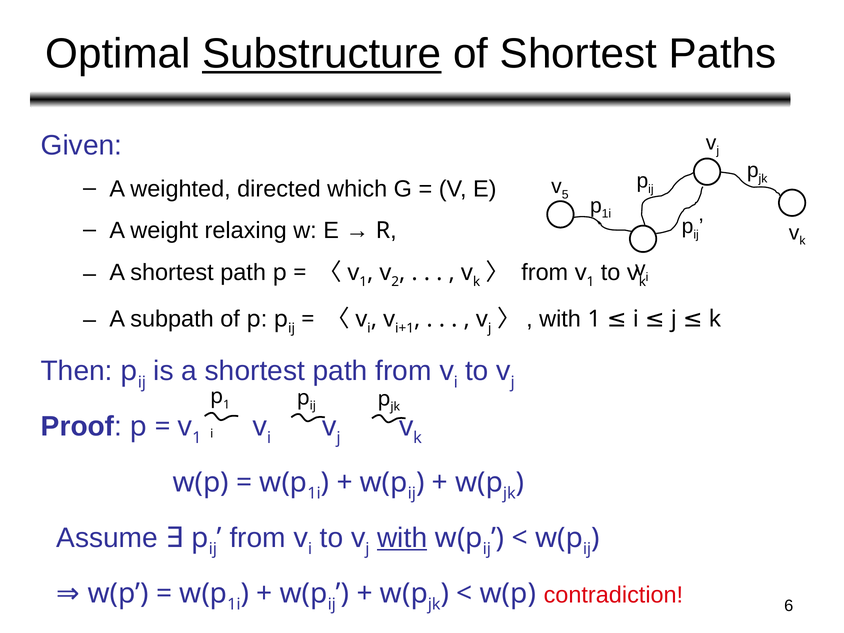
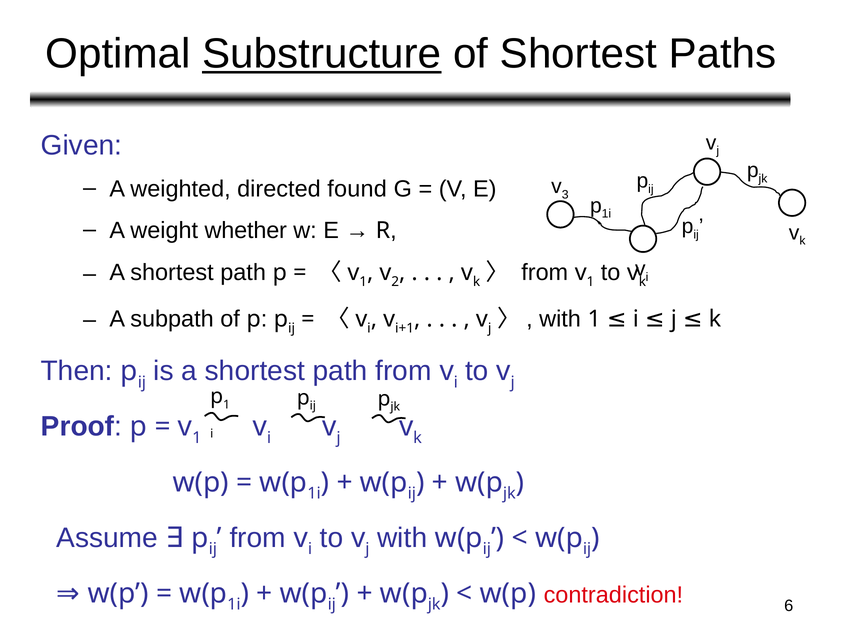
5: 5 -> 3 (565, 194)
which: which -> found (357, 189)
relaxing: relaxing -> whether (246, 230)
with underline: present -> none (402, 538)
